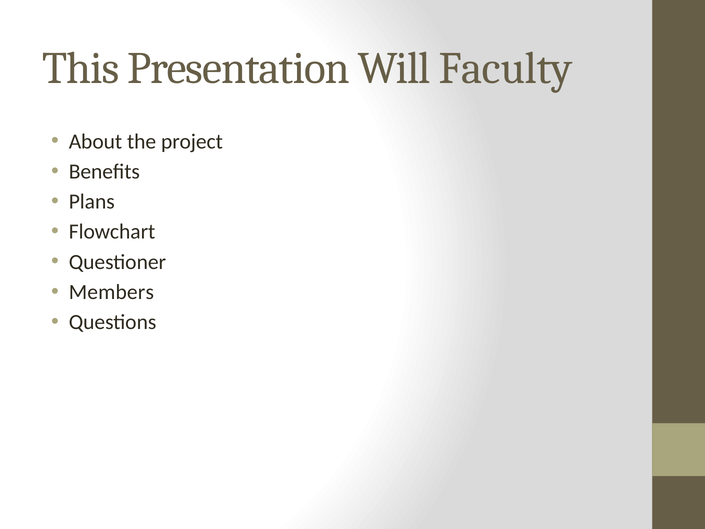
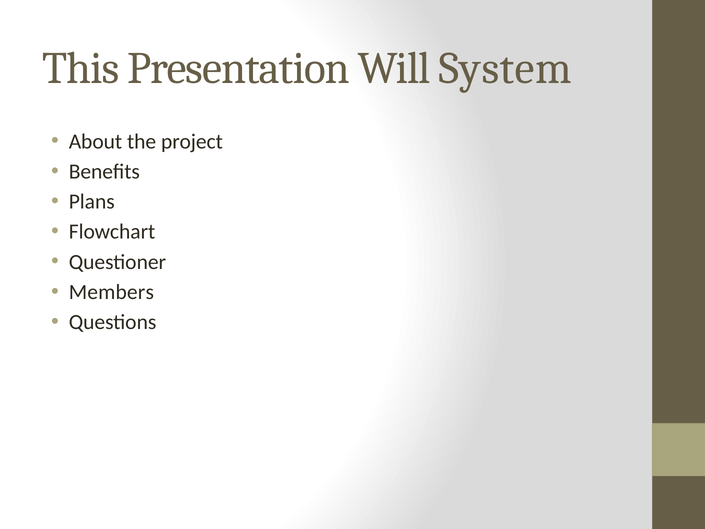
Faculty: Faculty -> System (505, 68)
